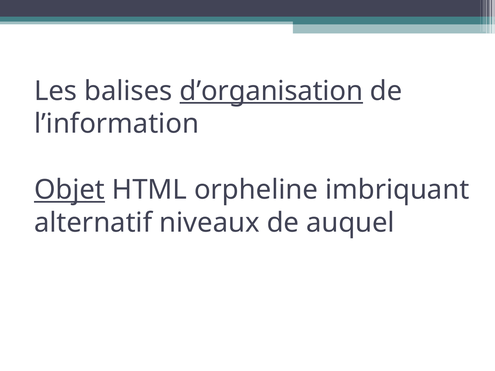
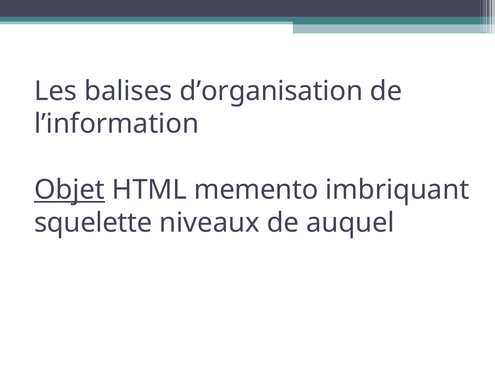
d’organisation underline: present -> none (271, 91)
orpheline: orpheline -> memento (256, 190)
alternatif: alternatif -> squelette (93, 223)
